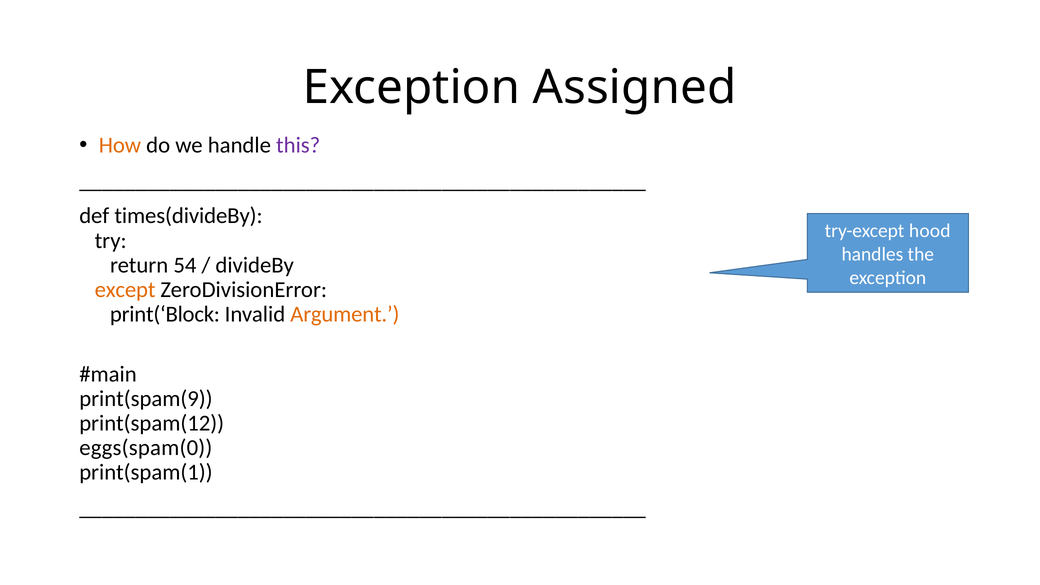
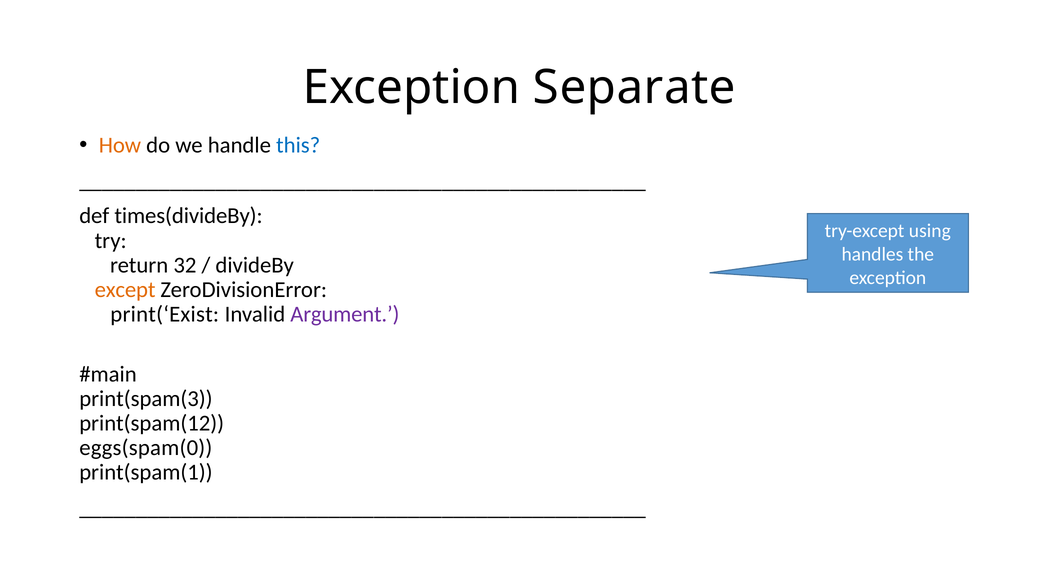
Assigned: Assigned -> Separate (634, 87)
this colour: purple -> blue (298, 145)
hood: hood -> using (930, 231)
54: 54 -> 32 (185, 265)
print(‘Block: print(‘Block -> print(‘Exist (165, 314)
Argument colour: orange -> purple (345, 314)
print(spam(9: print(spam(9 -> print(spam(3 (146, 399)
